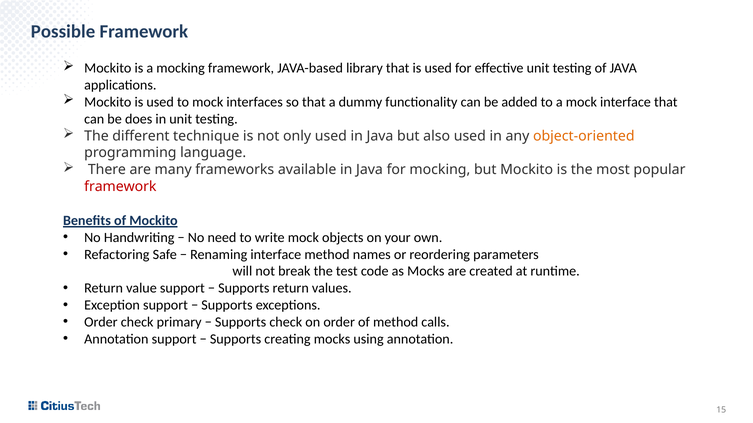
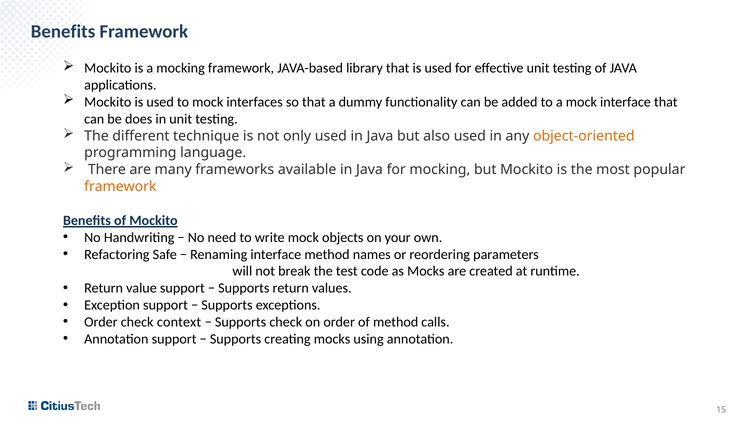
Possible: Possible -> Benefits (63, 31)
framework colour: red -> orange (120, 187)
primary: primary -> context (179, 322)
